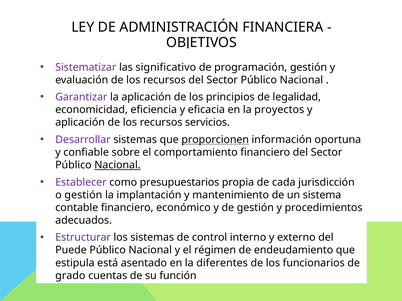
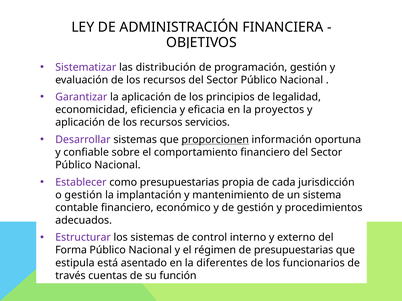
significativo: significativo -> distribución (166, 67)
Nacional underline: present -> none (117, 165)
como presupuestarios: presupuestarios -> presupuestarias (179, 182)
Puede: Puede -> Forma (71, 251)
de endeudamiento: endeudamiento -> presupuestarias (294, 251)
grado: grado -> través (70, 276)
